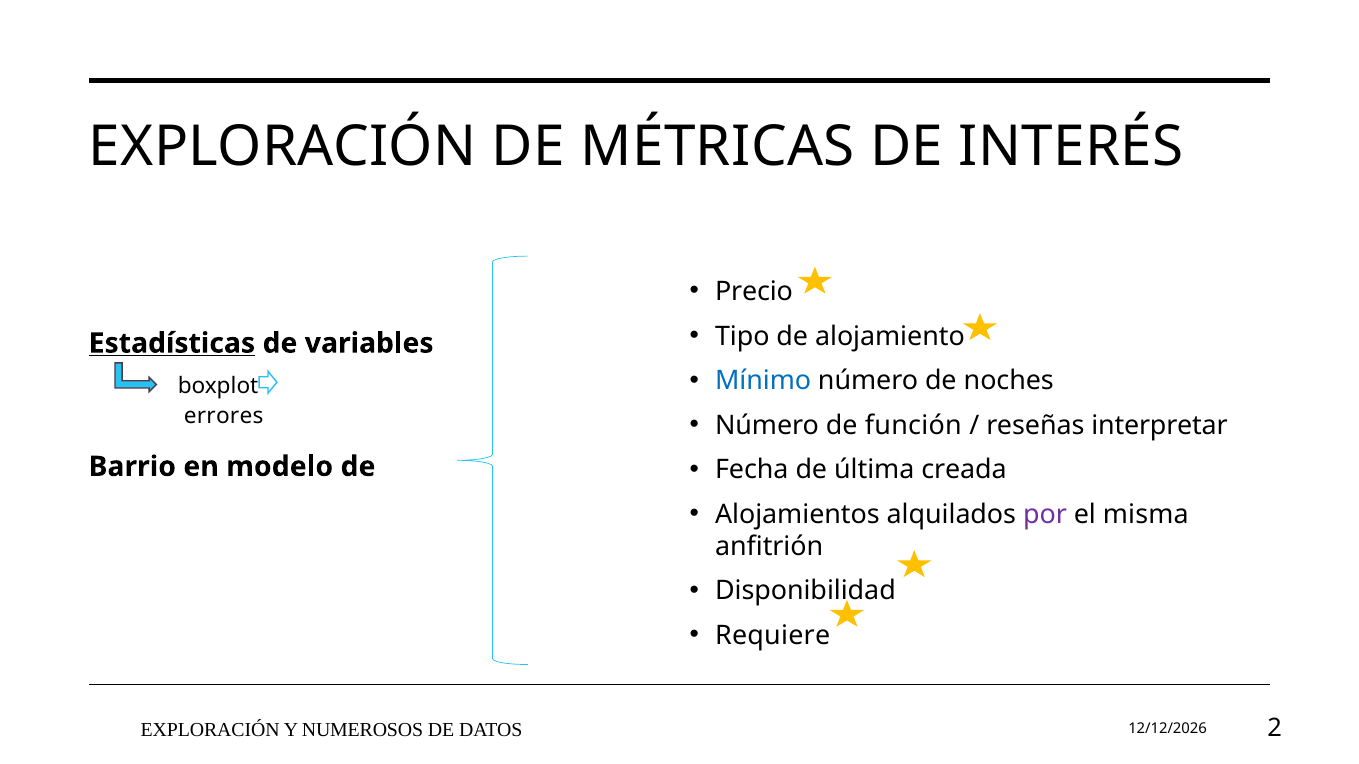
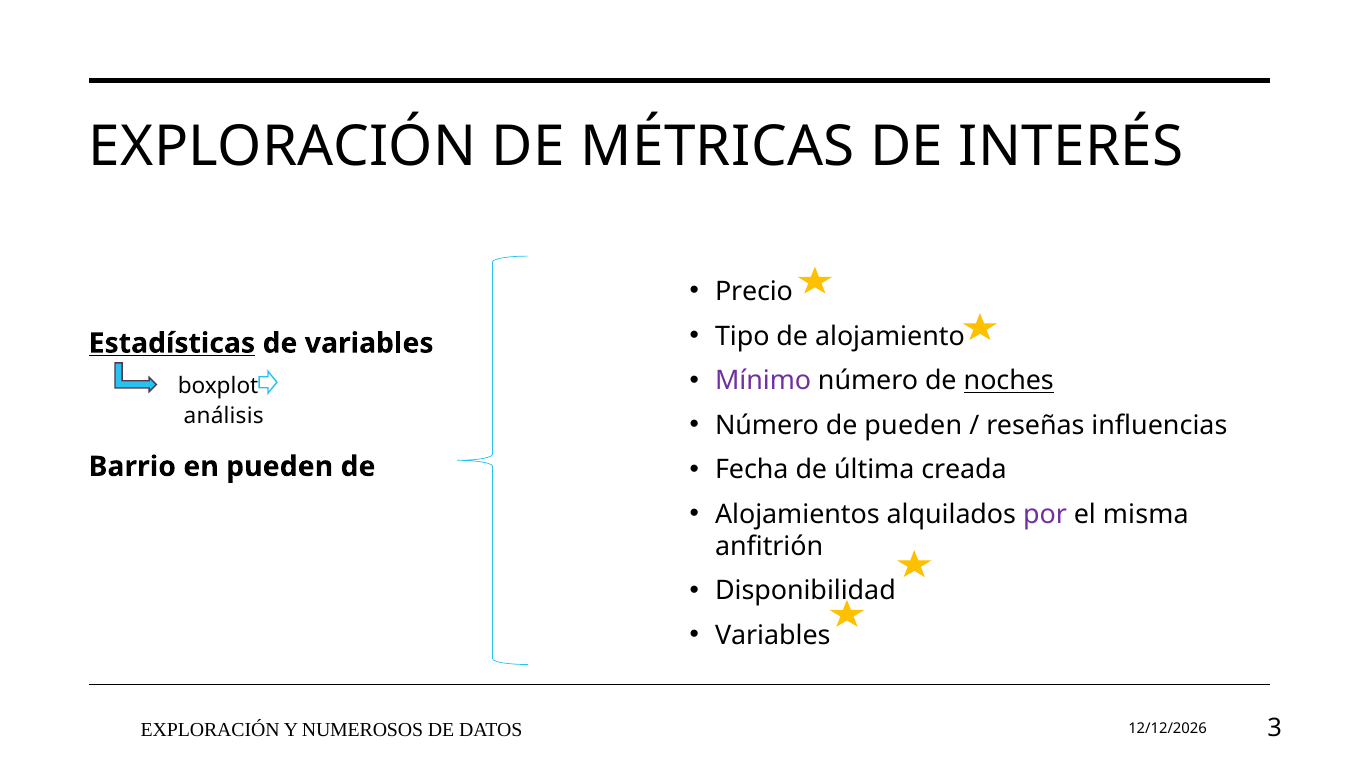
Mínimo colour: blue -> purple (763, 381)
noches underline: none -> present (1009, 381)
errores: errores -> análisis (224, 416)
de función: función -> pueden (913, 426)
interpretar: interpretar -> influencias (1159, 426)
en modelo: modelo -> pueden (280, 467)
Requiere: Requiere -> Variables (773, 636)
2: 2 -> 3 (1275, 729)
